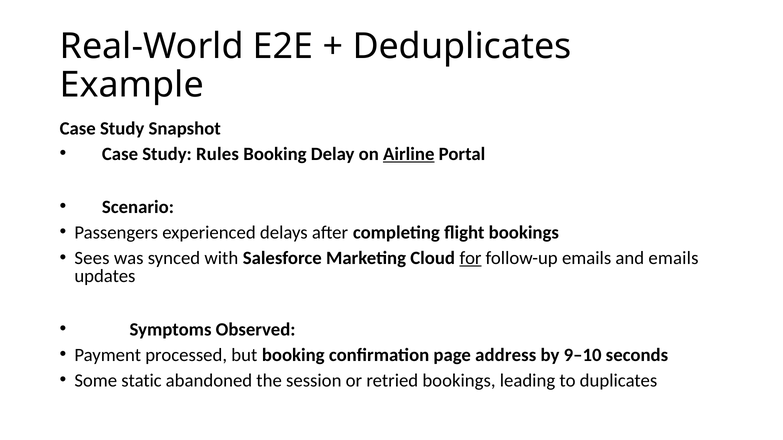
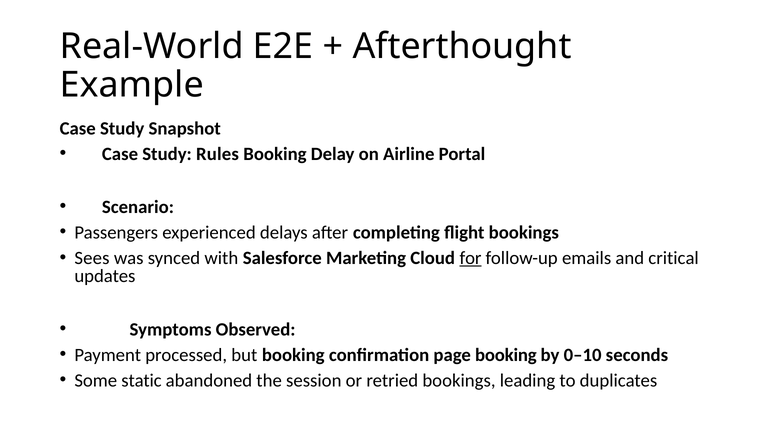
Deduplicates: Deduplicates -> Afterthought (462, 46)
Airline underline: present -> none (409, 154)
and emails: emails -> critical (674, 258)
page address: address -> booking (506, 355)
9–10: 9–10 -> 0–10 (583, 355)
